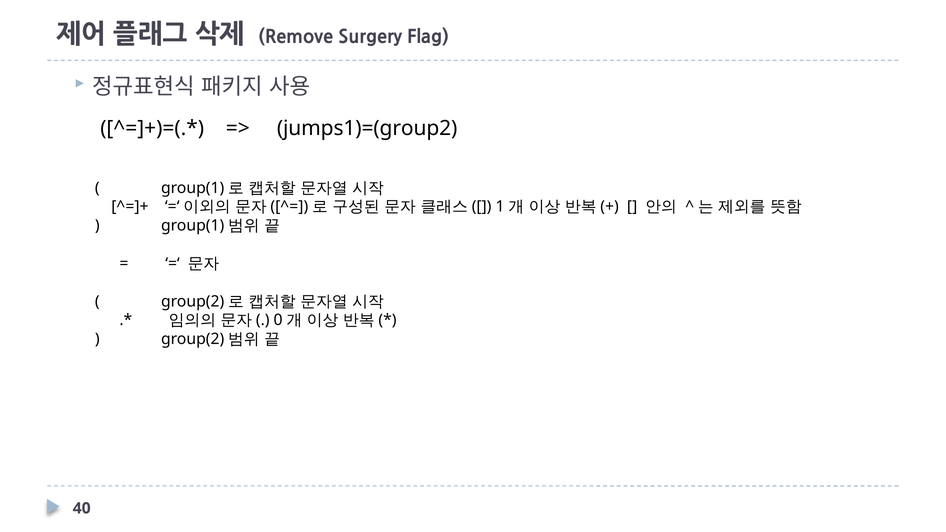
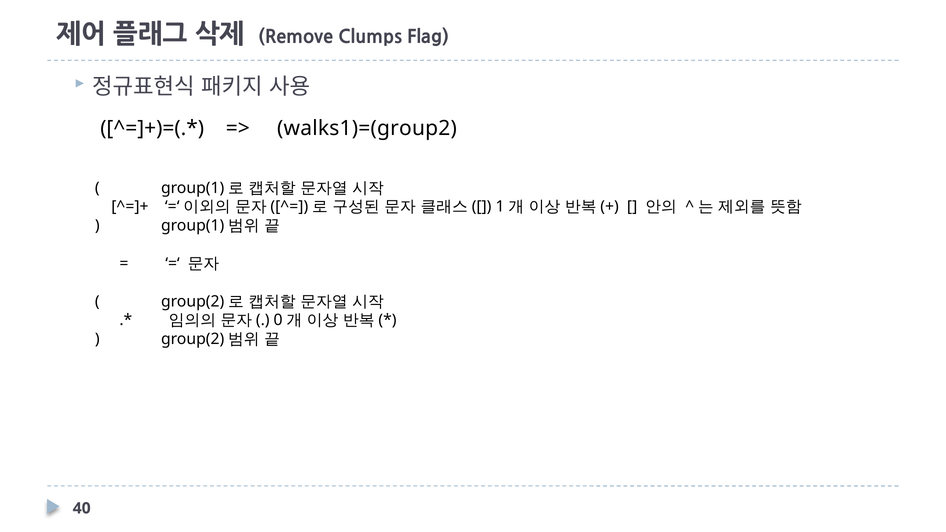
Surgery: Surgery -> Clumps (370, 37)
jumps1)=(group2: jumps1)=(group2 -> walks1)=(group2 (367, 128)
